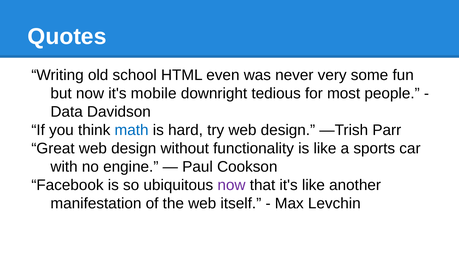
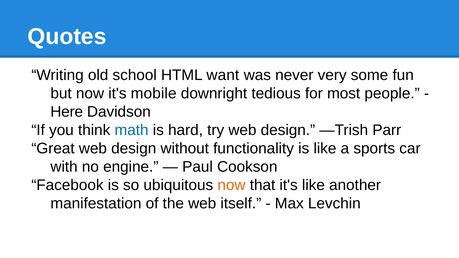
even: even -> want (223, 75)
Data: Data -> Here (67, 112)
now colour: purple -> orange (232, 185)
